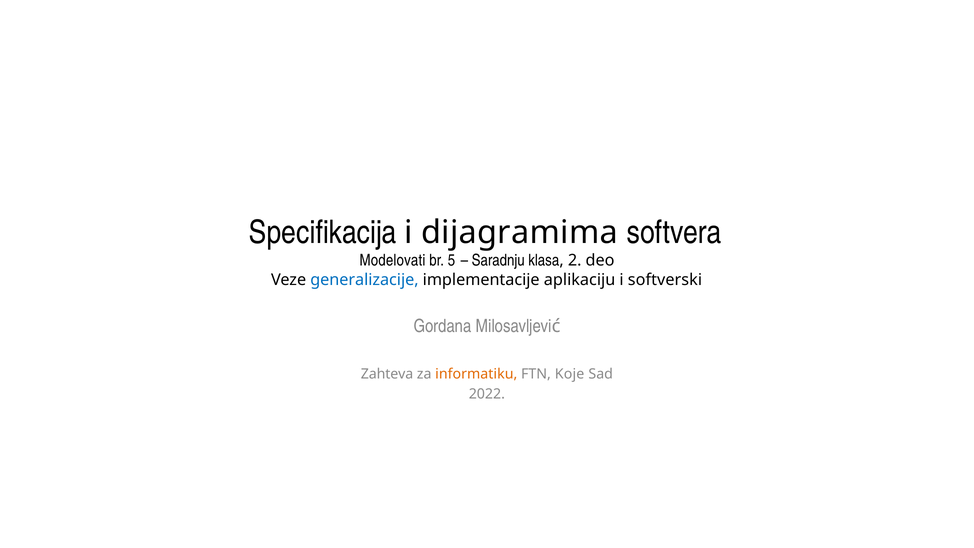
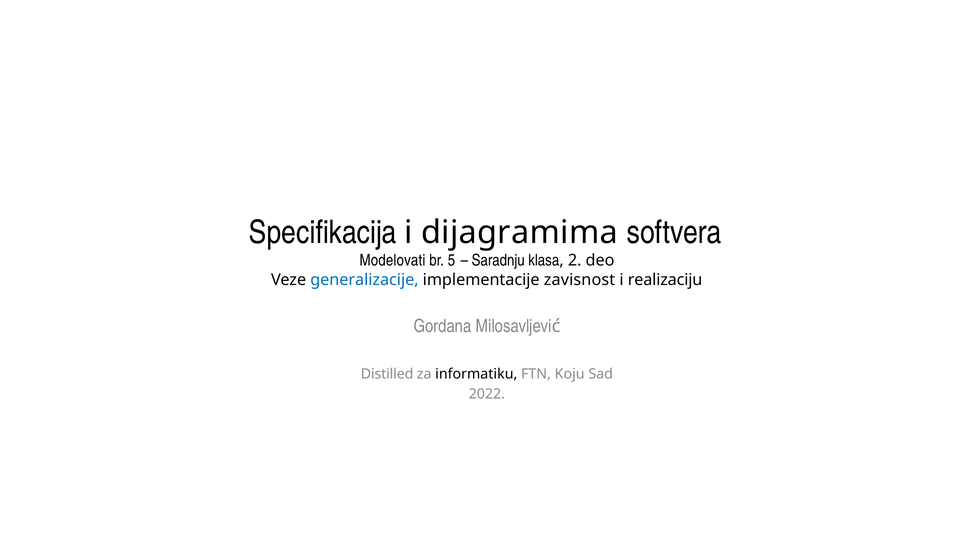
aplikaciju: aplikaciju -> zavisnost (580, 280)
softverski: softverski -> realizaciju (665, 280)
Zahteva: Zahteva -> Distilled (387, 374)
informatiku colour: orange -> black (476, 374)
Koje: Koje -> Koju (570, 374)
